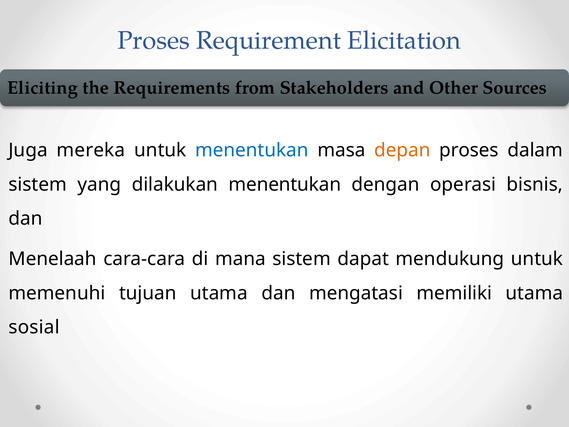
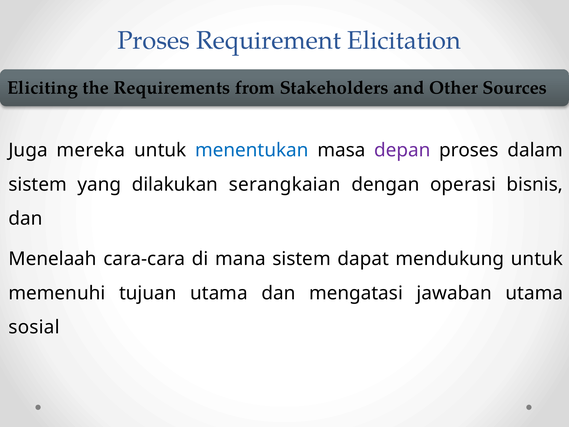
depan colour: orange -> purple (402, 150)
dilakukan menentukan: menentukan -> serangkaian (285, 184)
memiliki: memiliki -> jawaban (454, 293)
